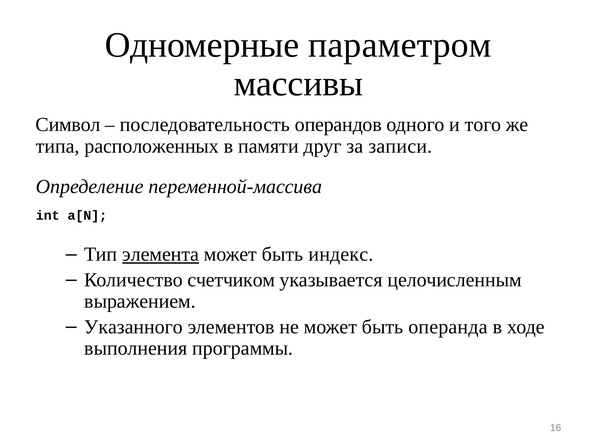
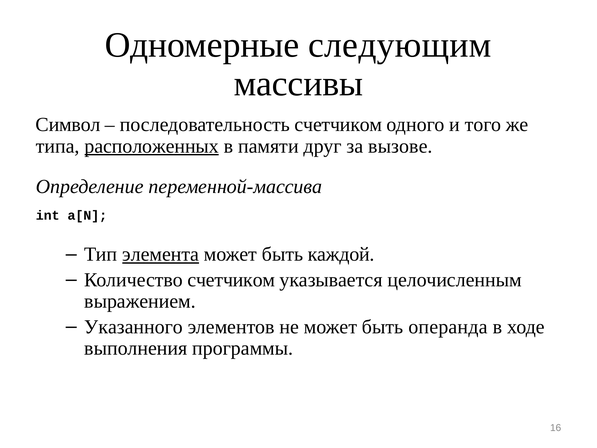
параметром: параметром -> следующим (400, 45)
последовательность операндов: операндов -> счетчиком (338, 125)
расположенных underline: none -> present (152, 146)
записи: записи -> вызове (400, 146)
индекс: индекс -> каждой (341, 254)
